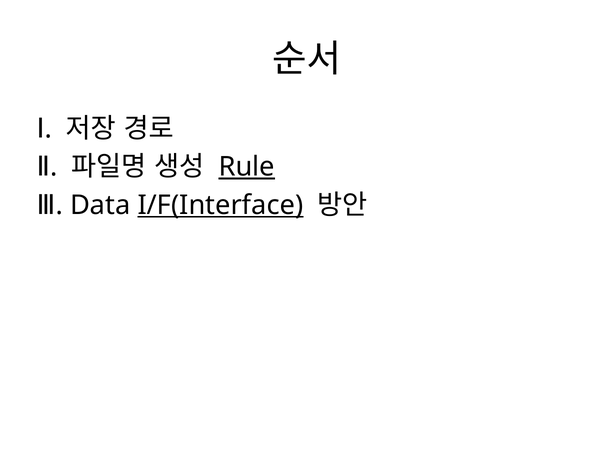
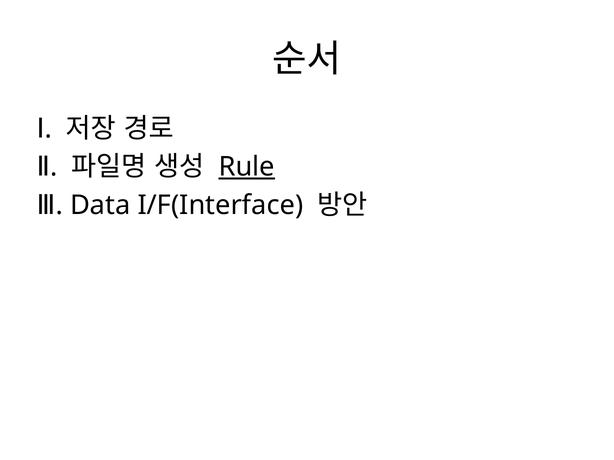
I/F(Interface underline: present -> none (220, 205)
